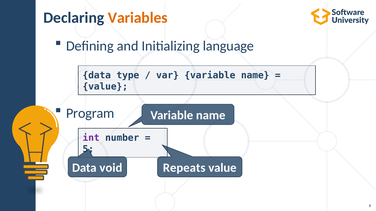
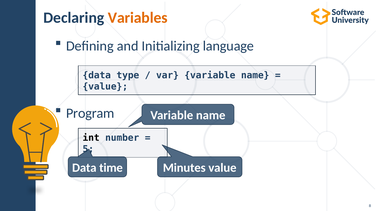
int colour: purple -> black (91, 138)
void: void -> time (111, 168)
Repeats: Repeats -> Minutes (184, 168)
